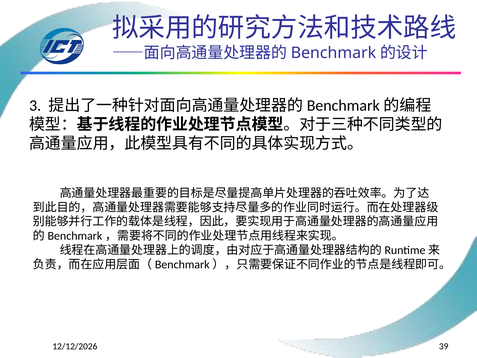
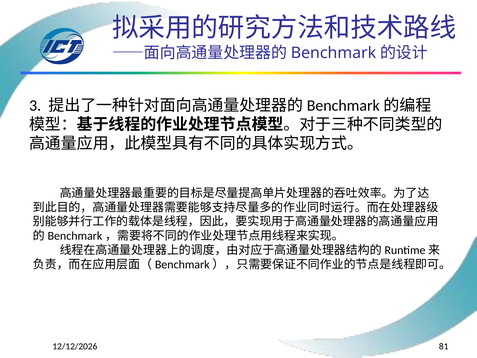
39: 39 -> 81 (444, 346)
